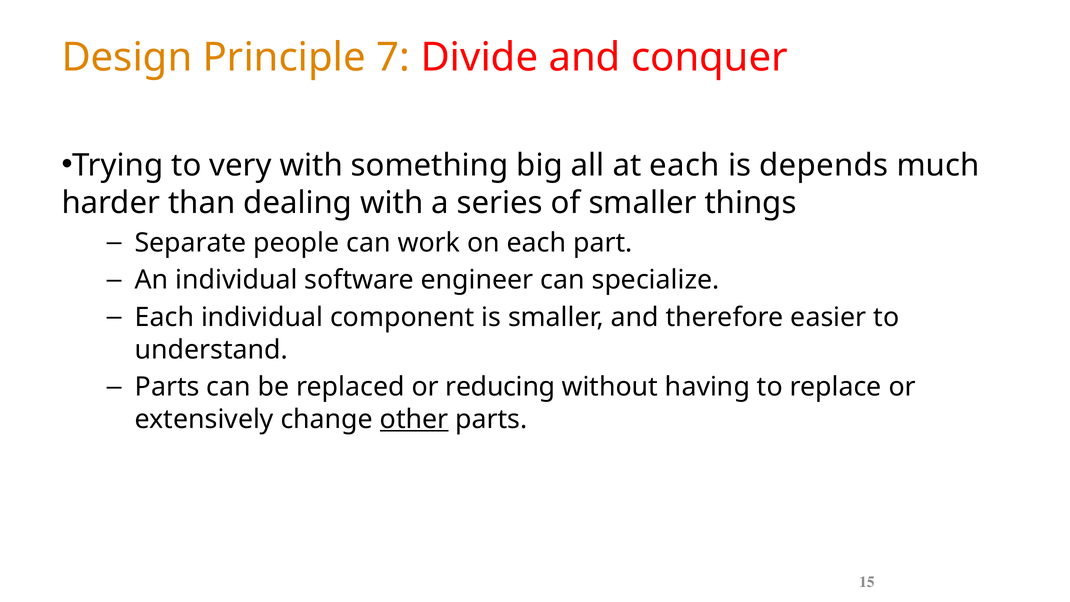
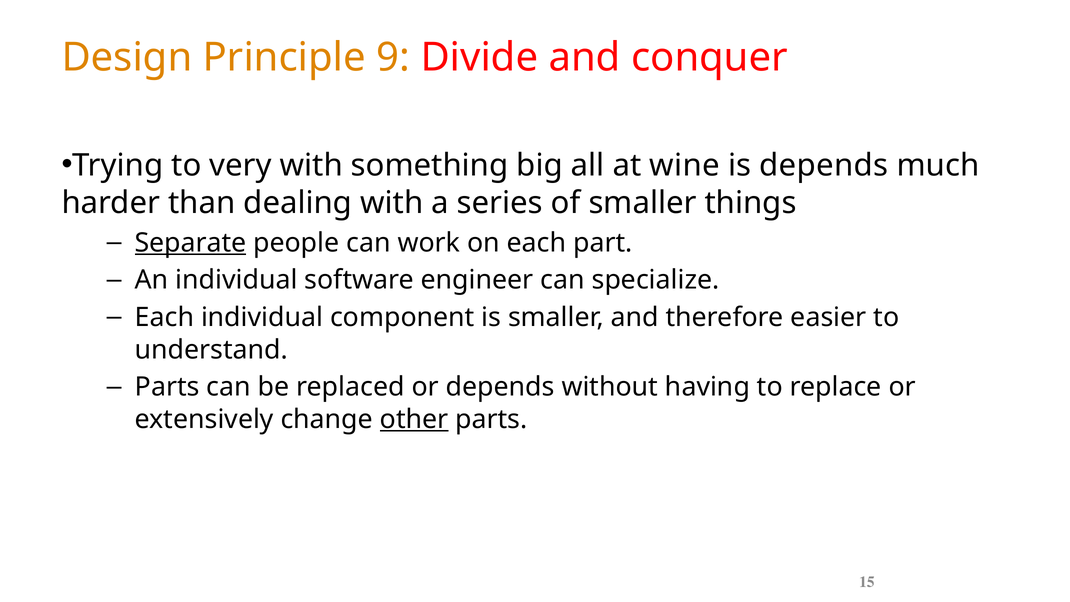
7: 7 -> 9 (393, 58)
at each: each -> wine (685, 165)
Separate underline: none -> present (191, 243)
or reducing: reducing -> depends (500, 387)
